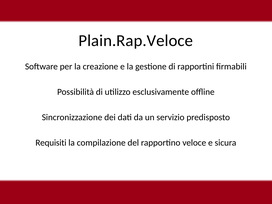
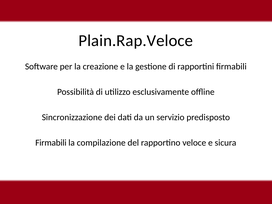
Requisiti: Requisiti -> Firmabili (51, 143)
